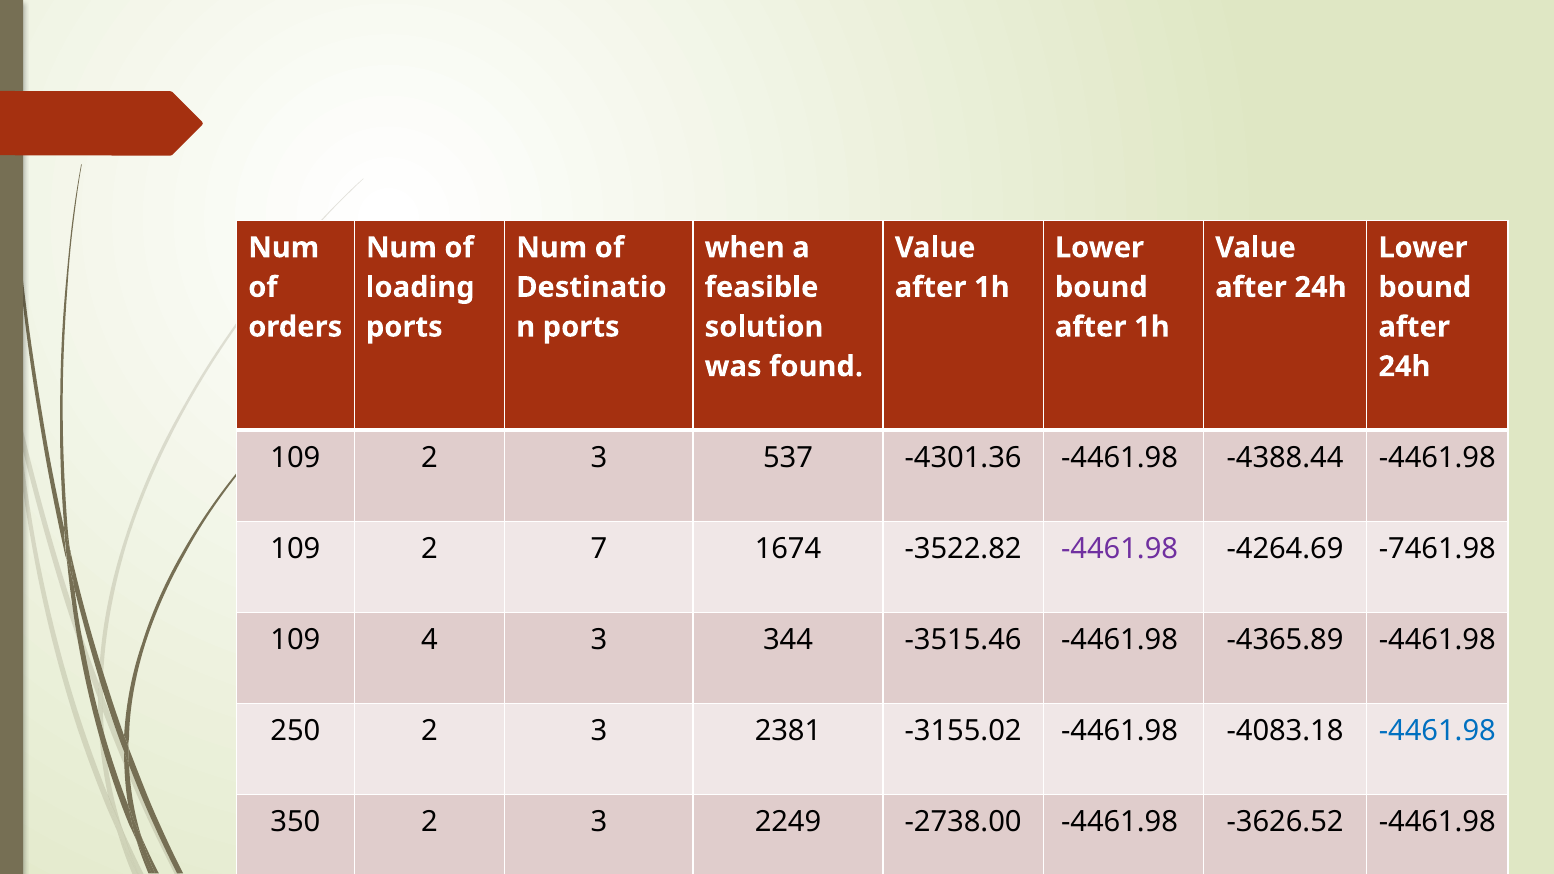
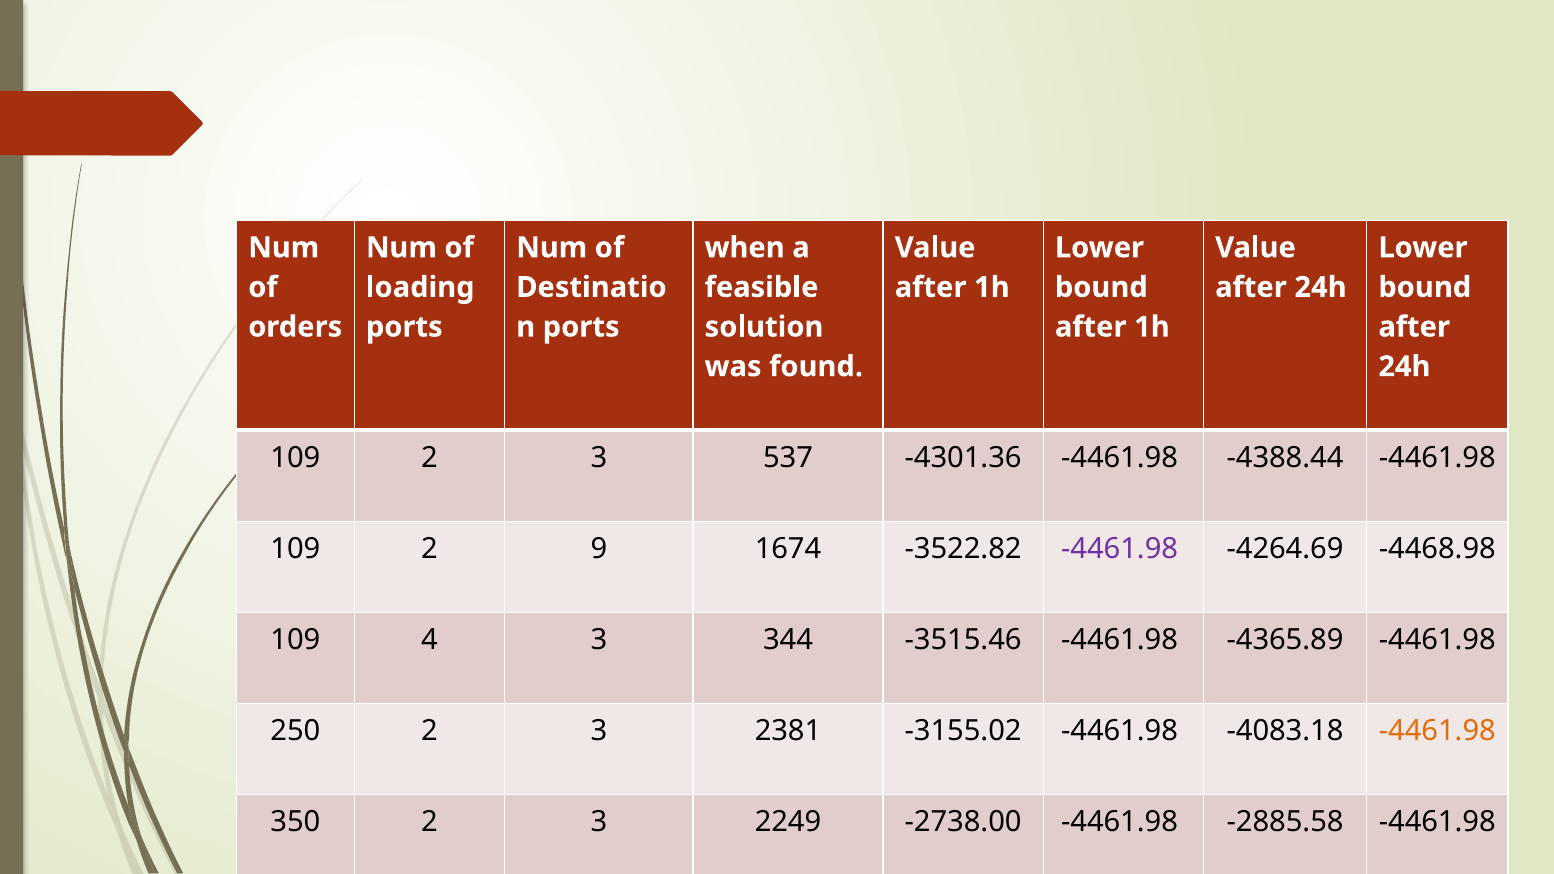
7: 7 -> 9 (599, 549)
-7461.98: -7461.98 -> -4468.98 (1437, 549)
-4461.98 colour: blue -> orange (1437, 731)
-3626.52: -3626.52 -> -2885.58 (1285, 822)
